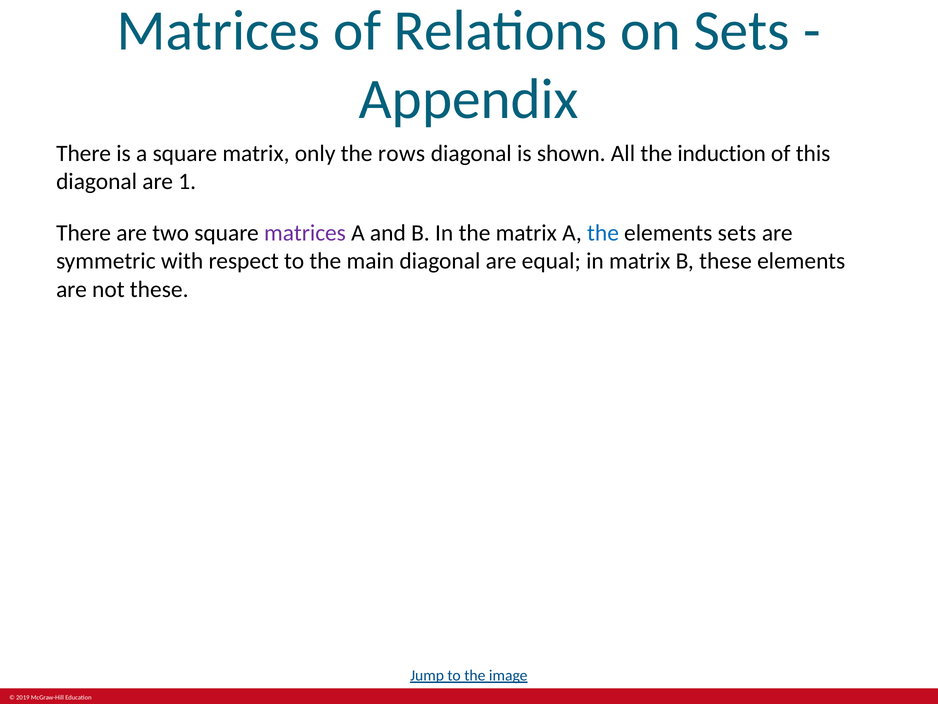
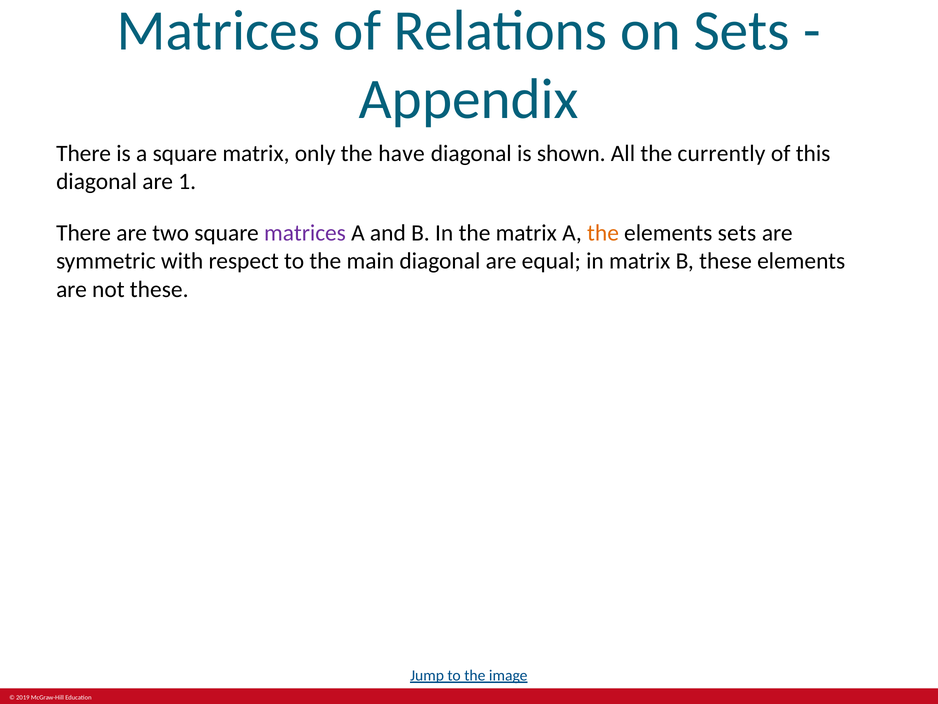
rows: rows -> have (402, 153)
induction: induction -> currently (721, 153)
the colour: blue -> orange (603, 233)
